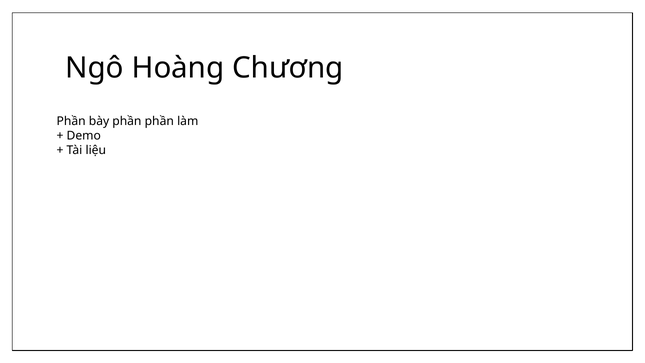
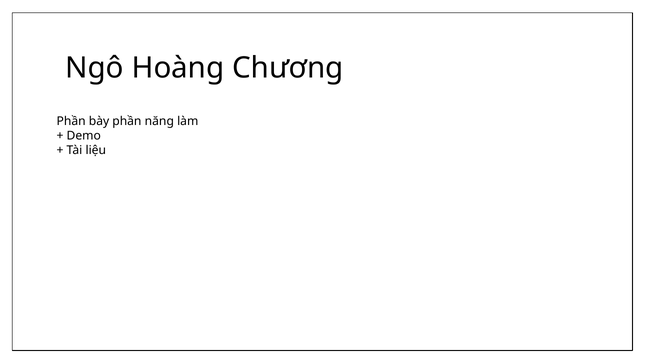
phần phần: phần -> năng (159, 121)
